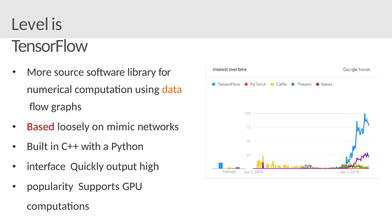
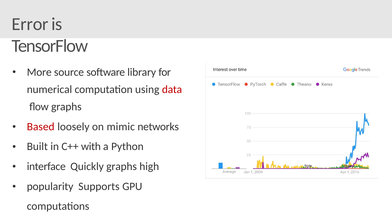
Level: Level -> Error (30, 24)
data colour: orange -> red (172, 90)
Quickly output: output -> graphs (122, 167)
